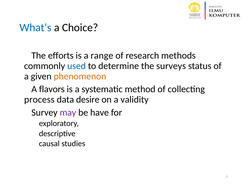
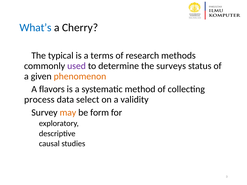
Choice: Choice -> Cherry (80, 28)
efforts: efforts -> typical (61, 56)
range: range -> terms (102, 56)
used colour: blue -> purple (77, 66)
desire: desire -> select (88, 100)
may colour: purple -> orange (68, 113)
have: have -> form (100, 113)
